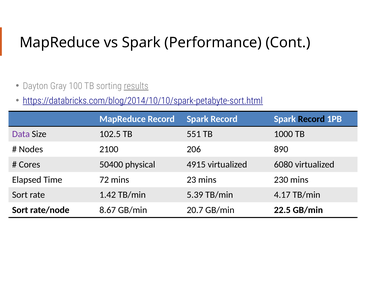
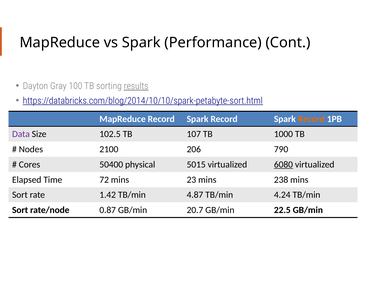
Record colour: black -> orange (311, 119)
551: 551 -> 107 (194, 134)
890: 890 -> 790 (281, 149)
4915: 4915 -> 5015 (196, 164)
6080 underline: none -> present (283, 164)
230: 230 -> 238 (281, 179)
5.39: 5.39 -> 4.87 (195, 195)
4.17: 4.17 -> 4.24 (282, 195)
8.67: 8.67 -> 0.87 (108, 210)
